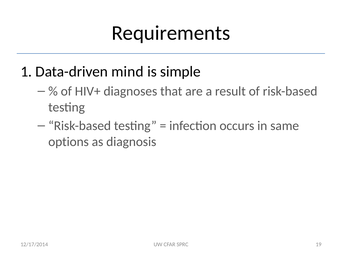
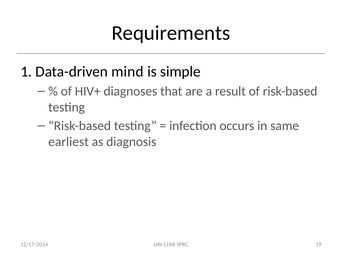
options: options -> earliest (69, 142)
